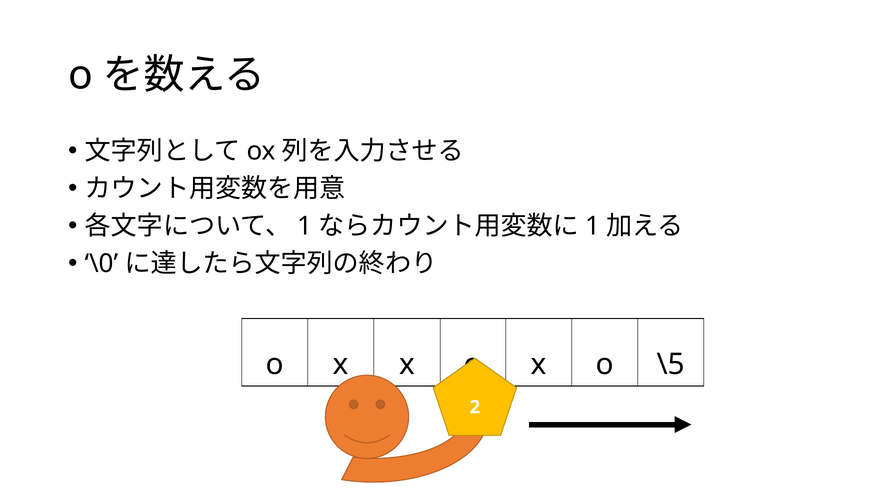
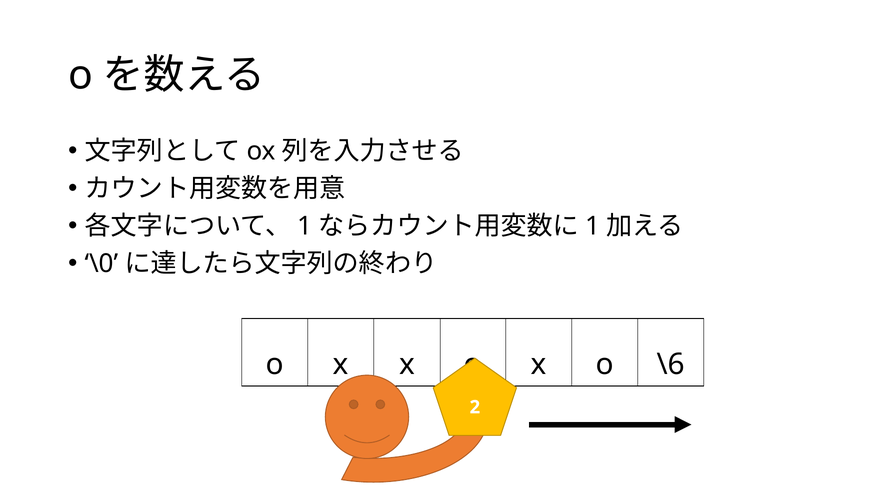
\5: \5 -> \6 (671, 364)
